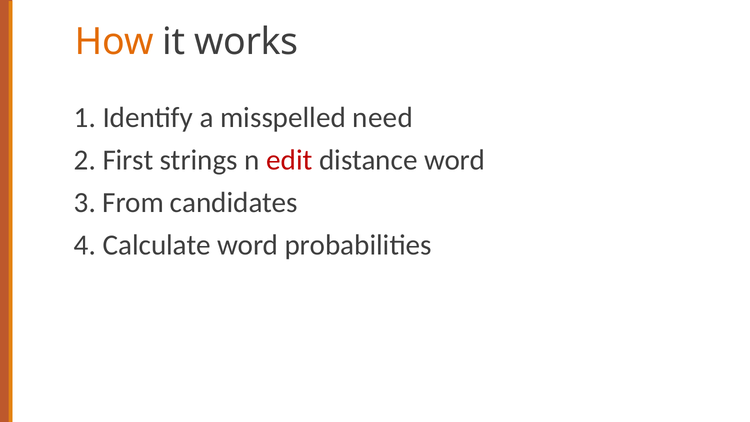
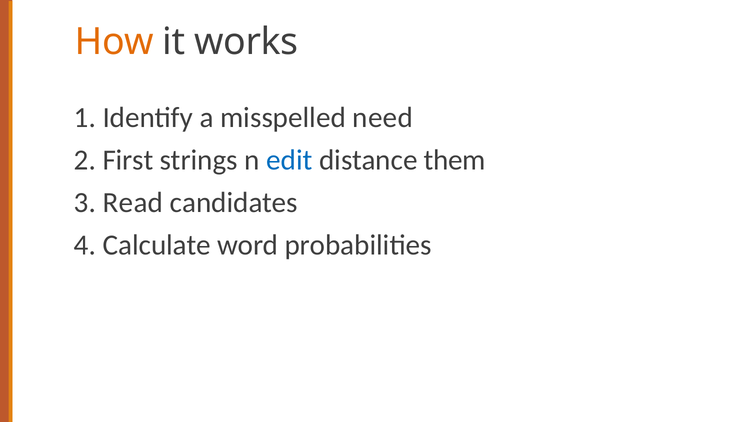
edit colour: red -> blue (289, 160)
distance word: word -> them (455, 160)
From: From -> Read (133, 203)
